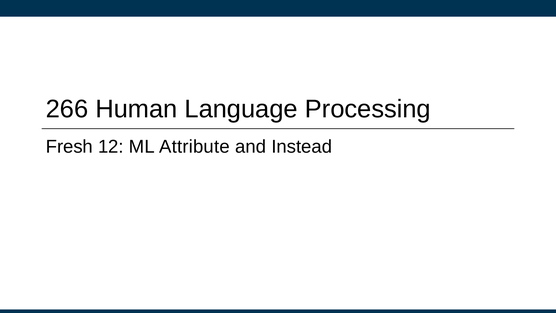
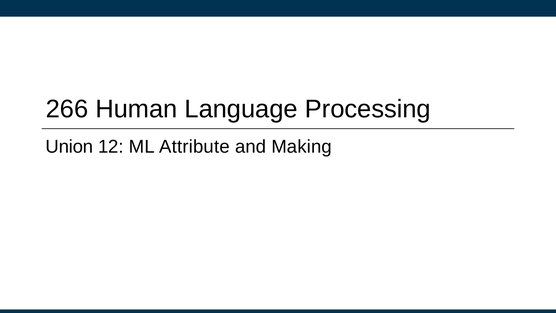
Fresh: Fresh -> Union (69, 147)
Instead: Instead -> Making (302, 147)
